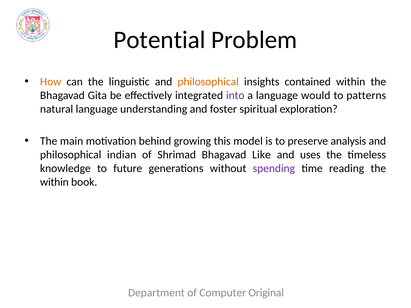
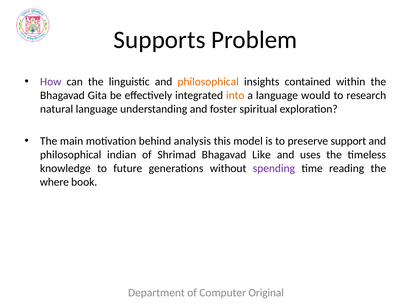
Potential: Potential -> Supports (159, 40)
How colour: orange -> purple (51, 82)
into colour: purple -> orange (235, 95)
patterns: patterns -> research (366, 95)
growing: growing -> analysis (192, 141)
analysis: analysis -> support (348, 141)
within: within -> where (54, 182)
